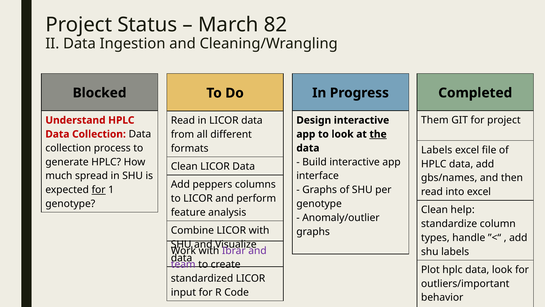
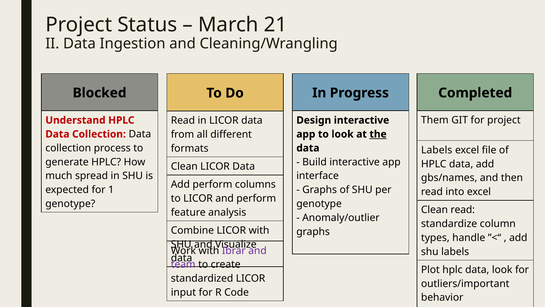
82: 82 -> 21 (275, 25)
Add peppers: peppers -> perform (212, 184)
for underline: present -> none (99, 190)
Clean help: help -> read (463, 210)
